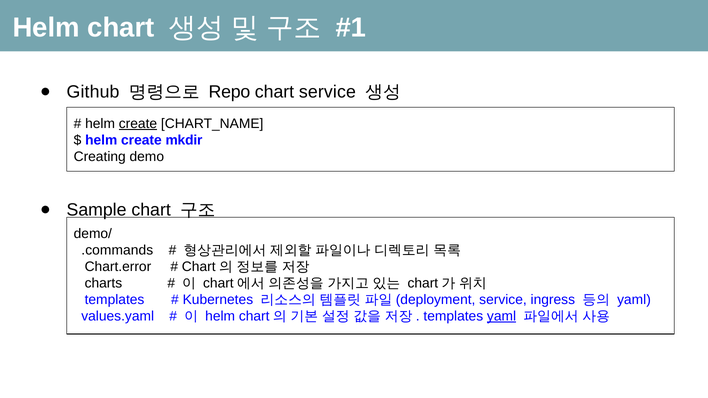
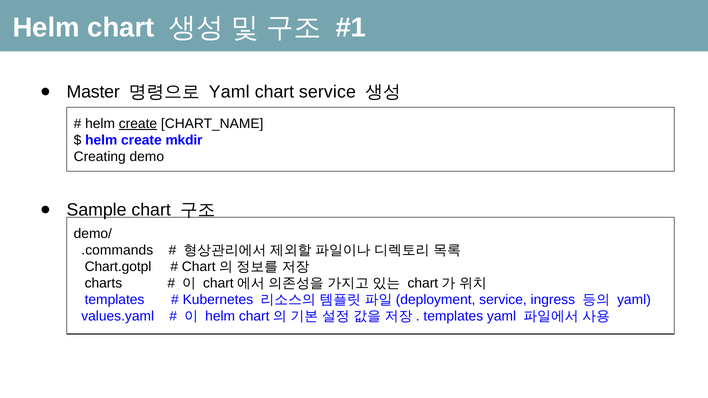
Github: Github -> Master (93, 92)
Repo: Repo -> Yaml (229, 92)
Chart.error: Chart.error -> Chart.gotpl (118, 267)
yaml underline: present -> none (502, 316)
